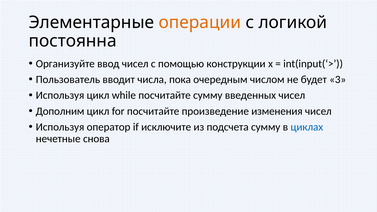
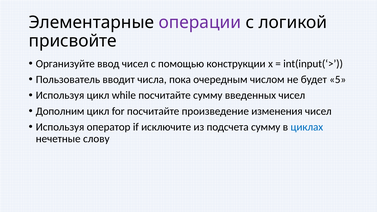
операции colour: orange -> purple (200, 22)
постоянна: постоянна -> присвойте (73, 41)
3: 3 -> 5 (338, 80)
снова: снова -> слову (96, 139)
